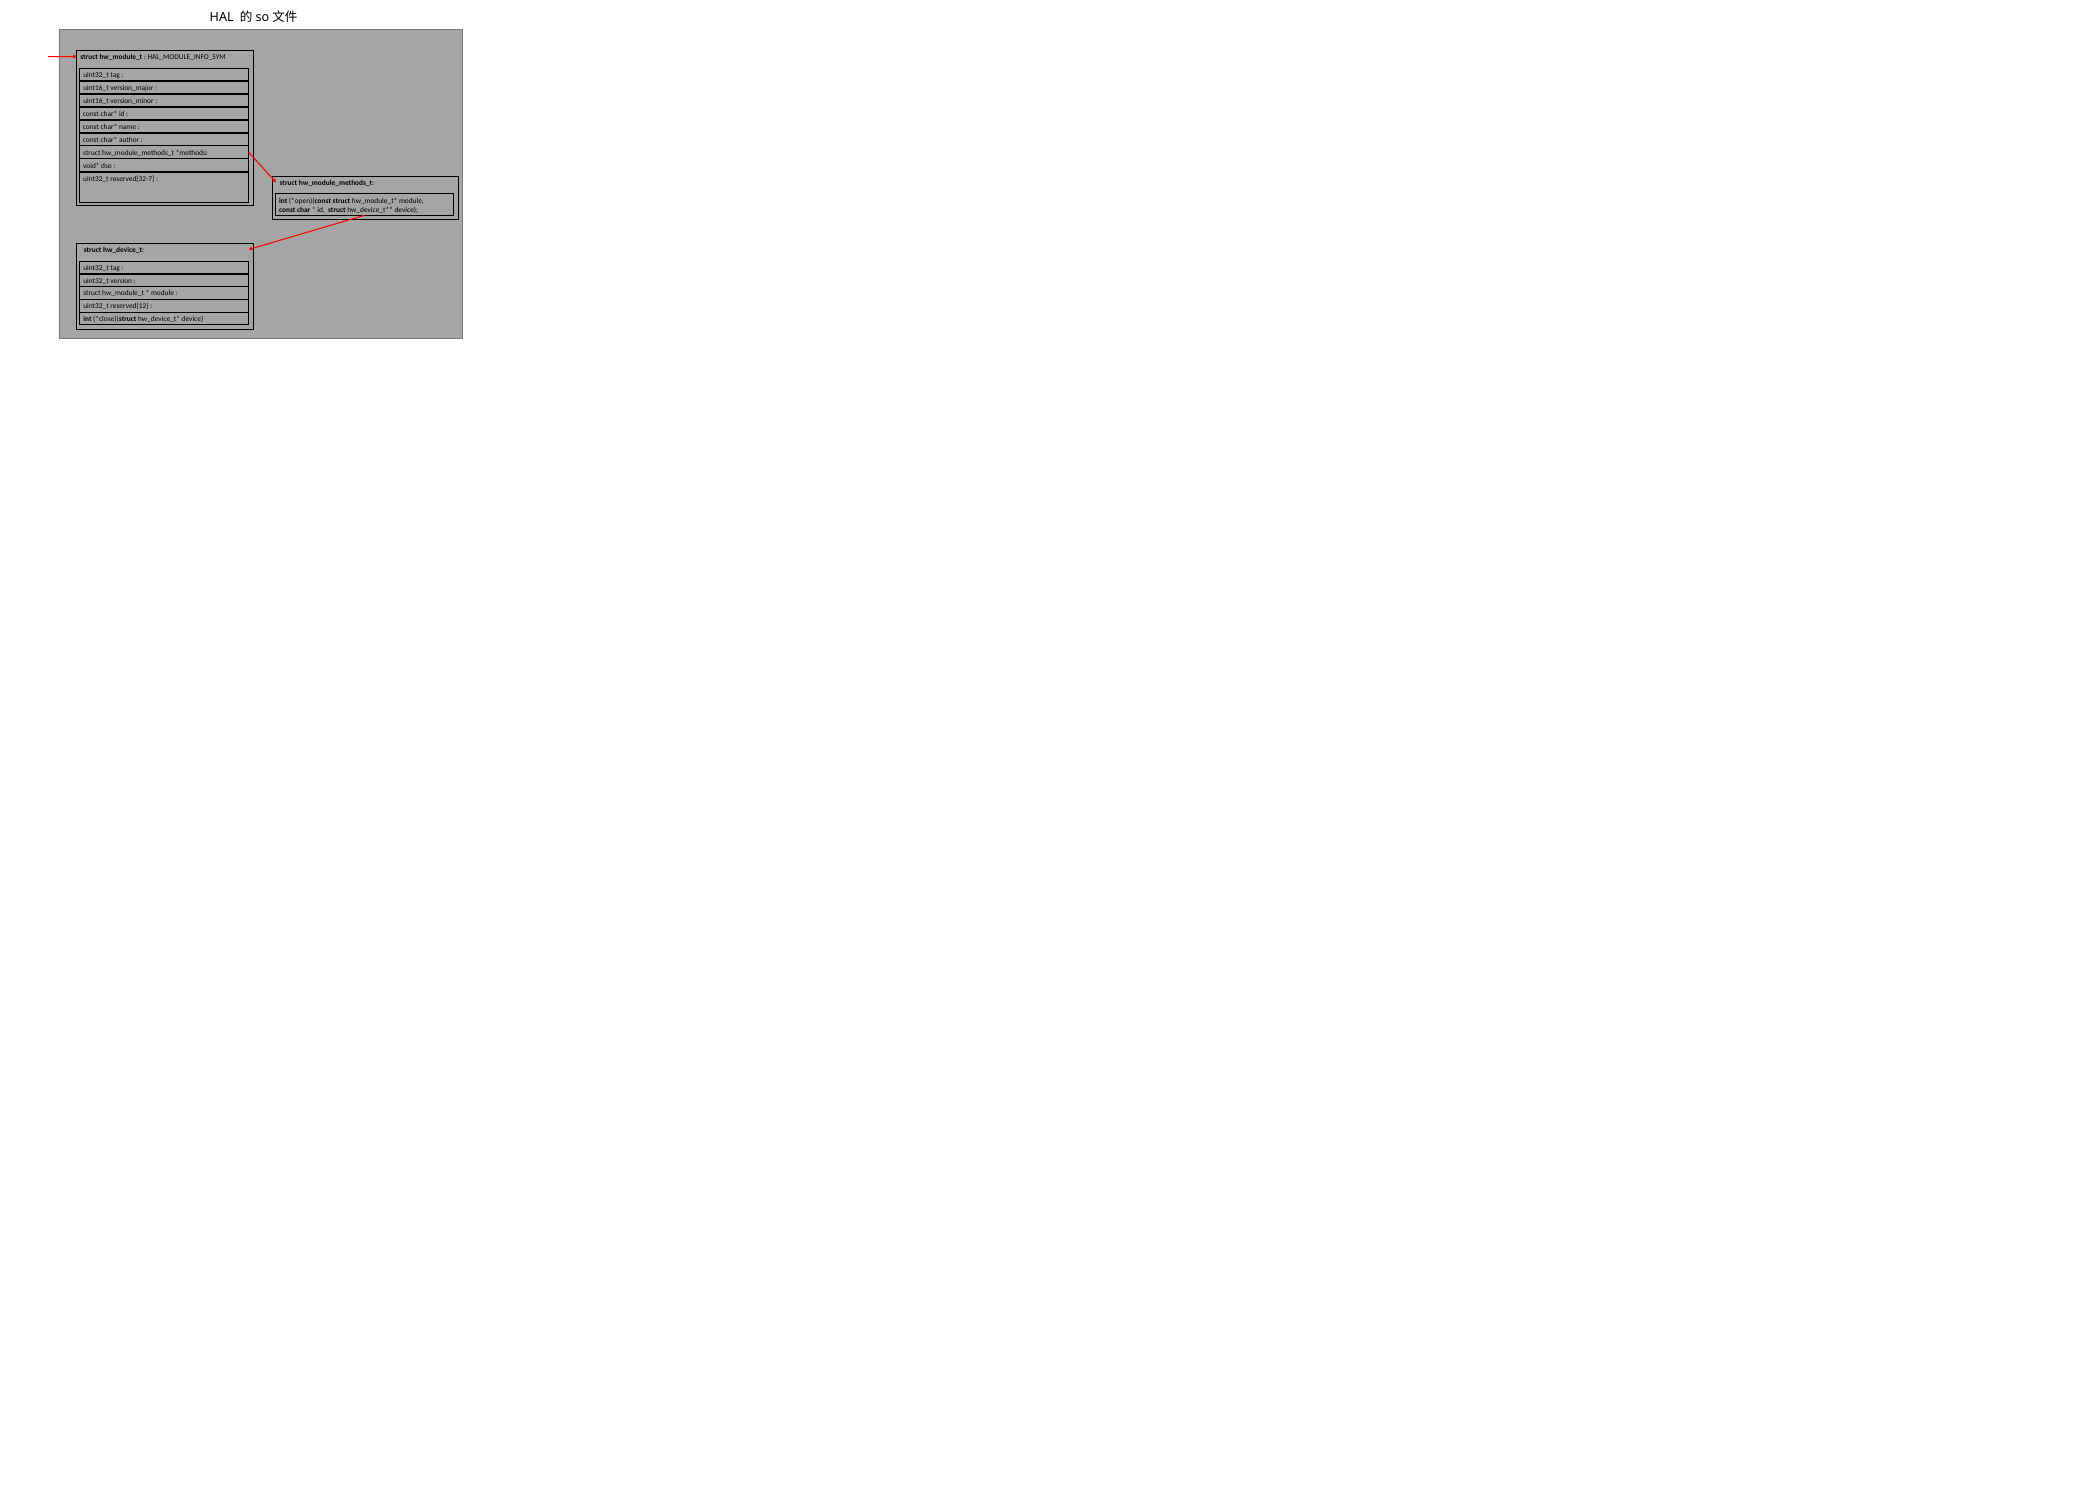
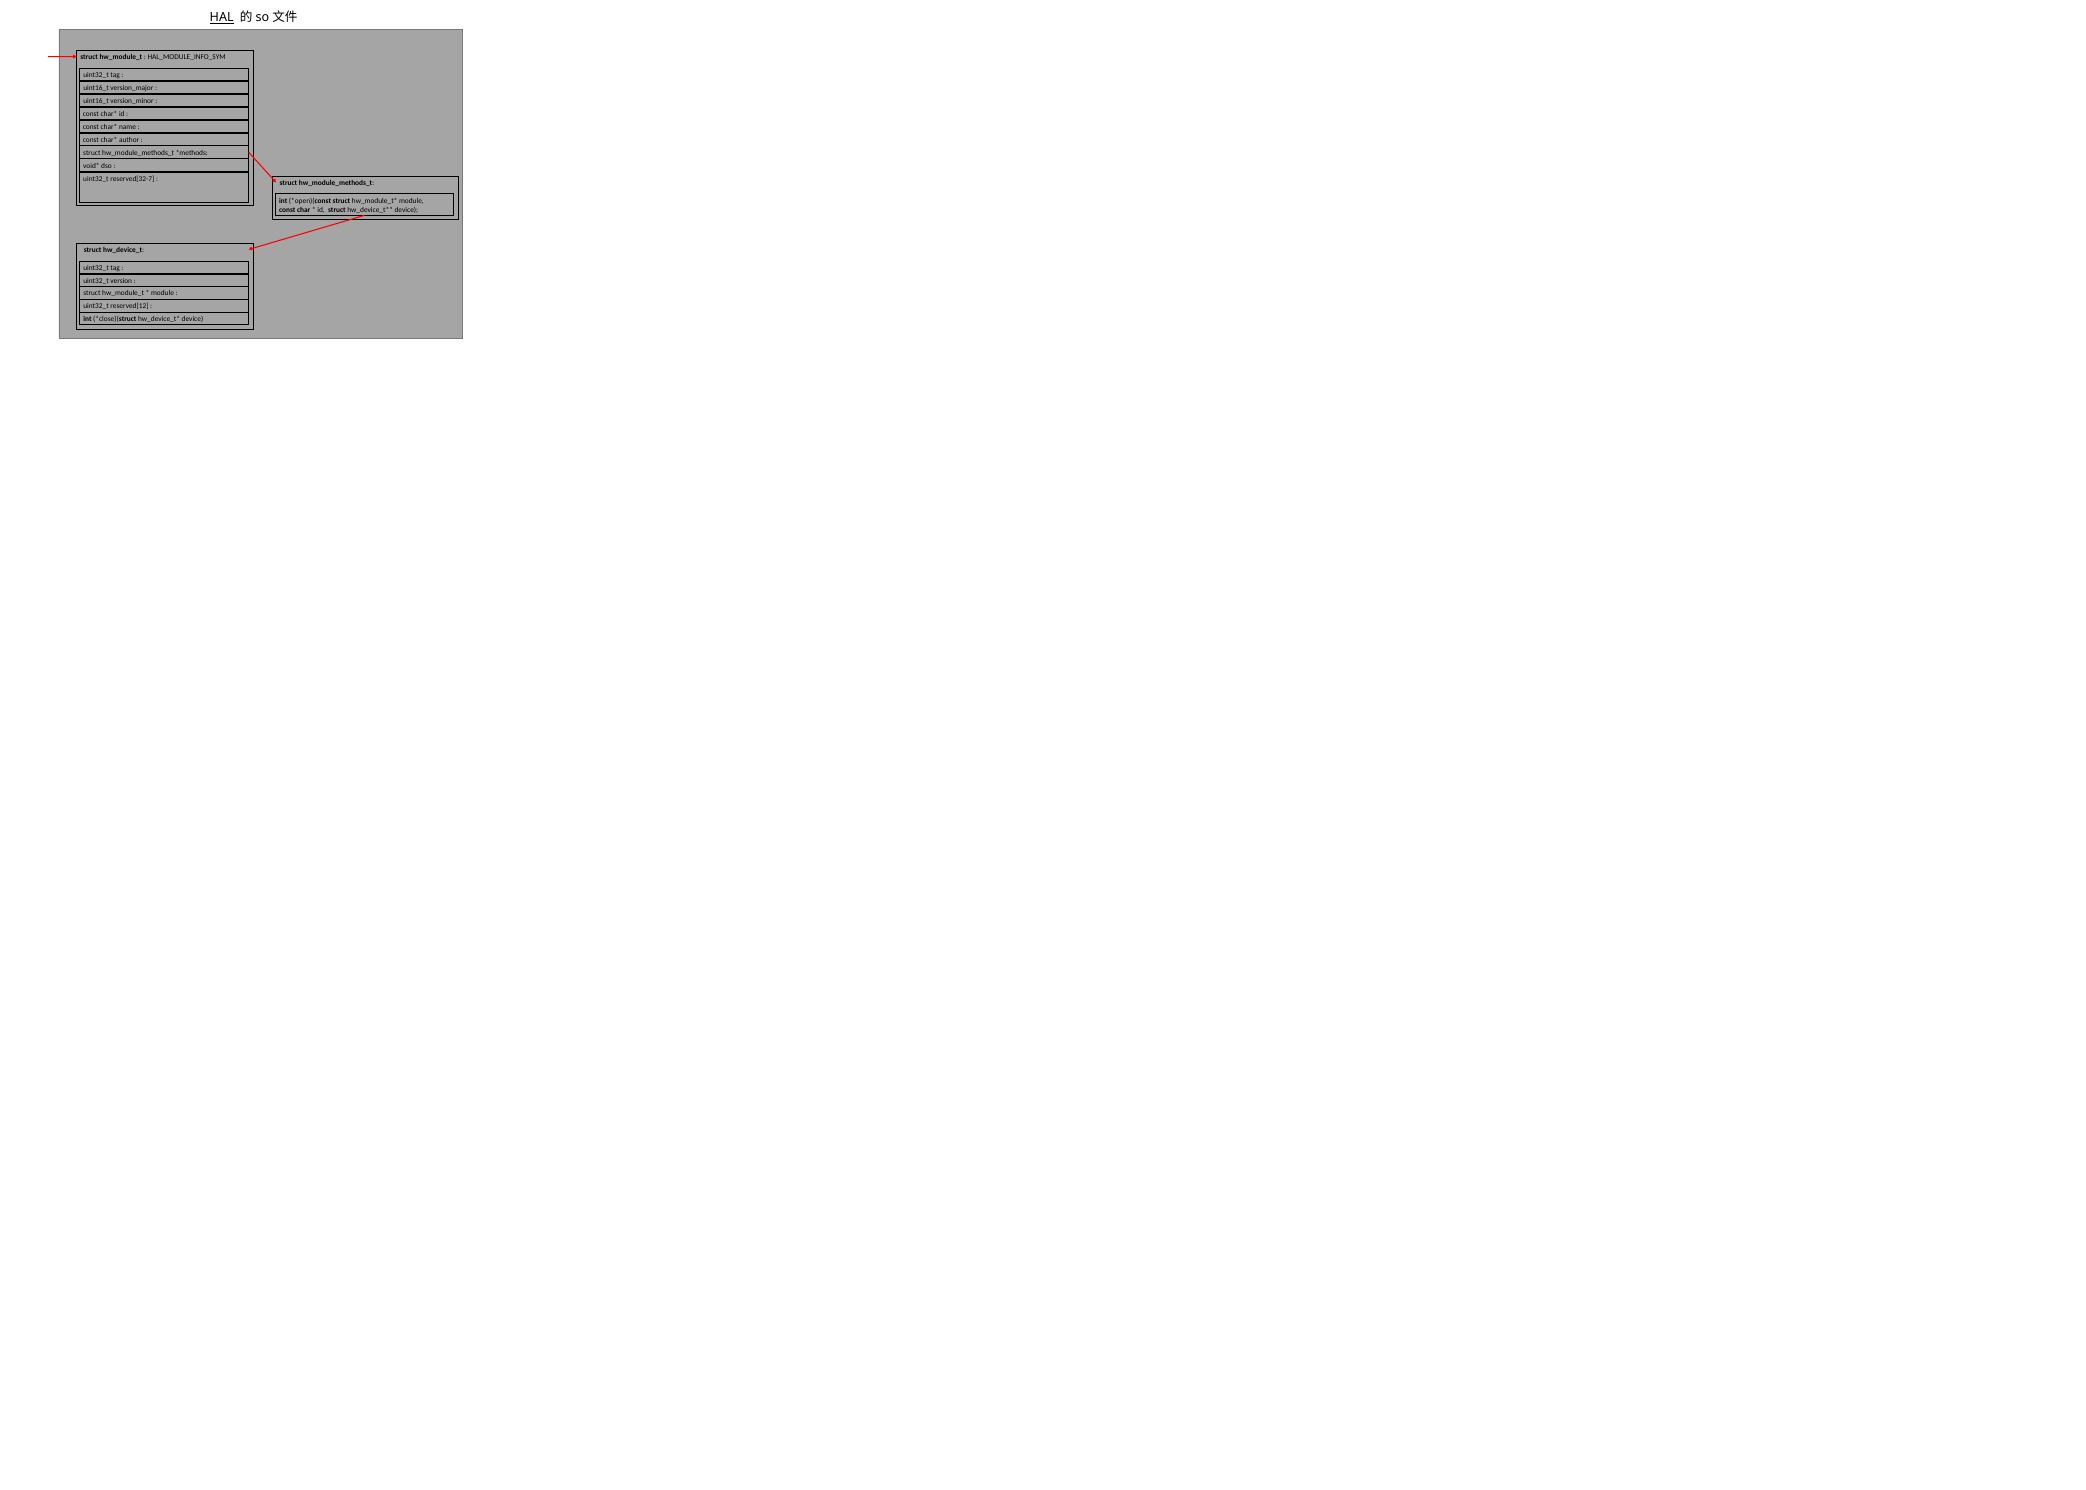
HAL underline: none -> present (222, 18)
